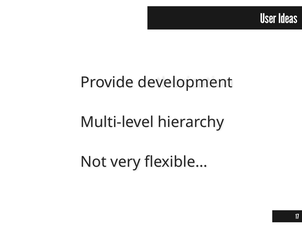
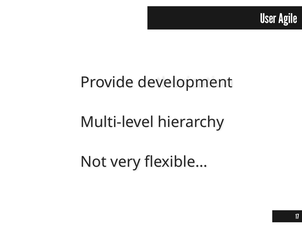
Ideas: Ideas -> Agile (288, 19)
